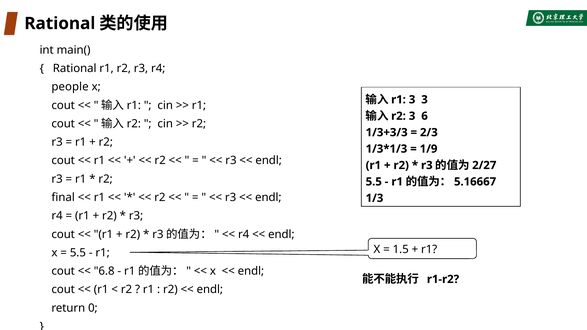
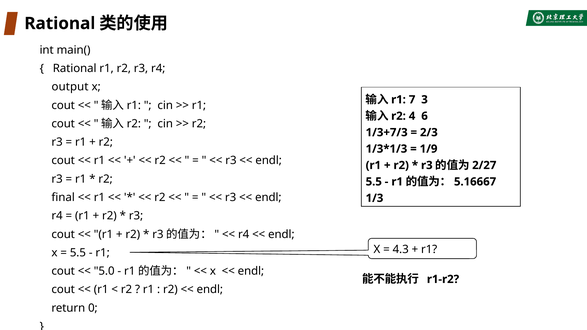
people: people -> output (70, 87)
r1 3: 3 -> 7 (412, 100)
r2 3: 3 -> 4 (412, 116)
1/3+3/3: 1/3+3/3 -> 1/3+7/3 (387, 133)
1.5: 1.5 -> 4.3 (401, 249)
6.8: 6.8 -> 5.0 (104, 271)
